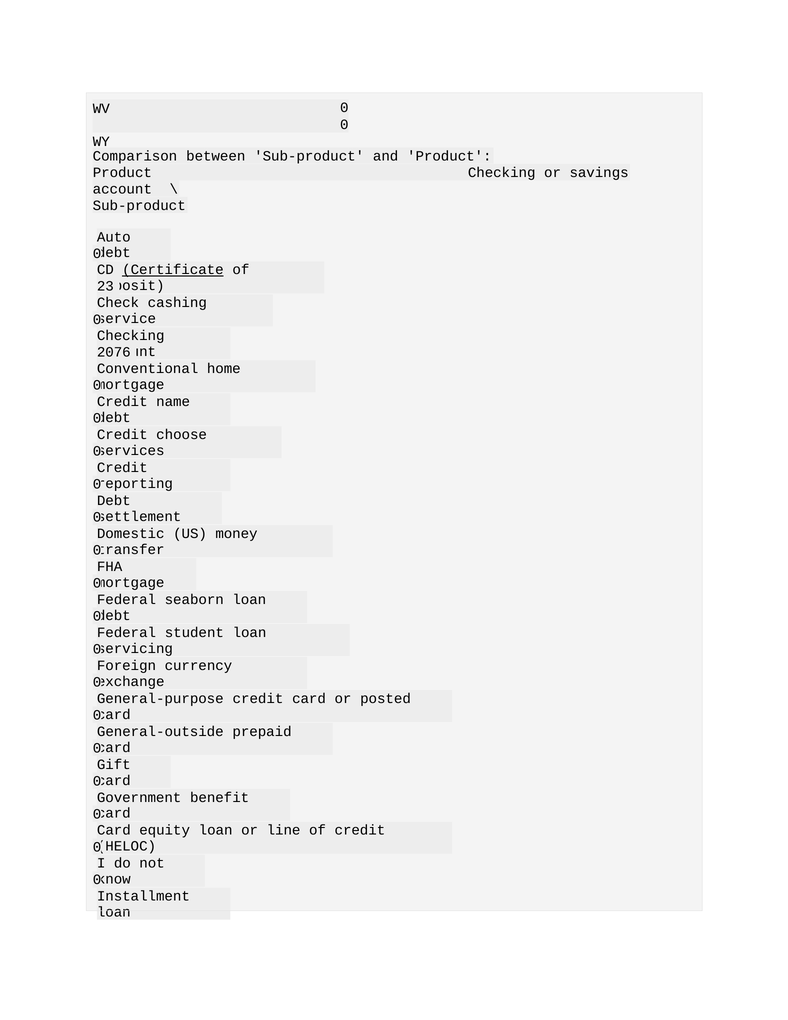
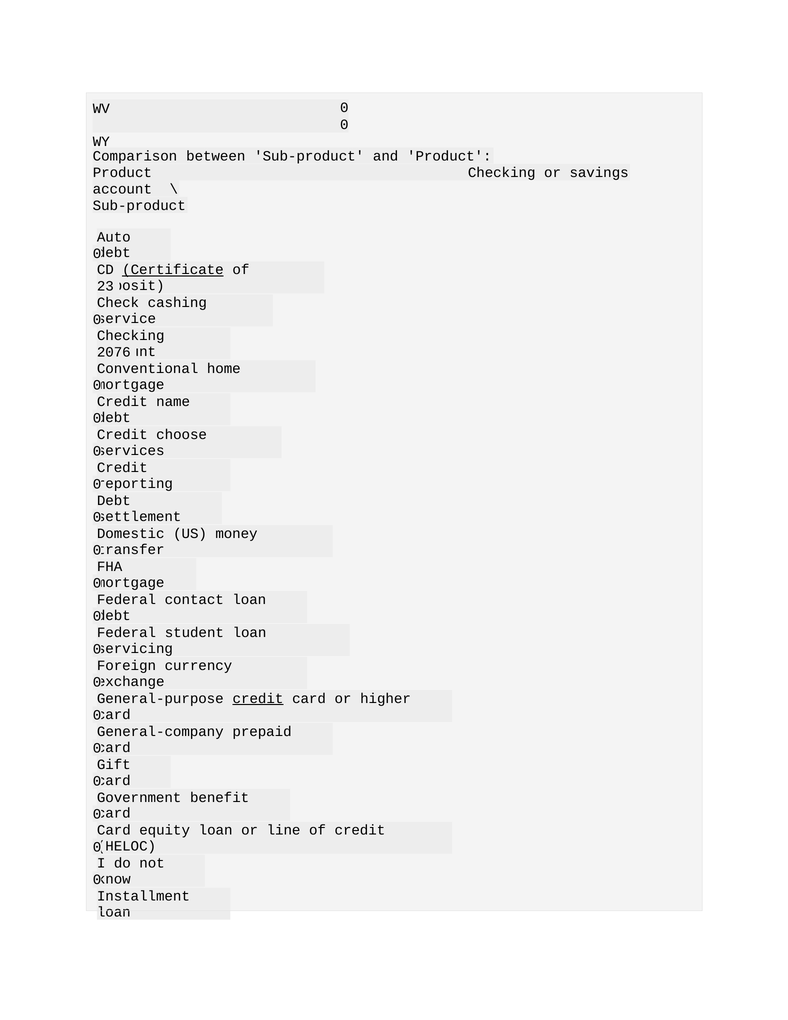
seaborn: seaborn -> contact (194, 599)
credit underline: none -> present (258, 698)
posted: posted -> higher (386, 698)
General-outside: General-outside -> General-company (160, 731)
